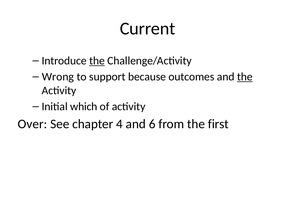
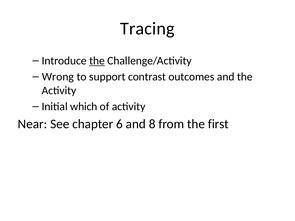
Current: Current -> Tracing (147, 29)
because: because -> contrast (147, 77)
the underline: present -> none (245, 77)
Over: Over -> Near (32, 124)
4: 4 -> 6 (120, 124)
6: 6 -> 8 (152, 124)
